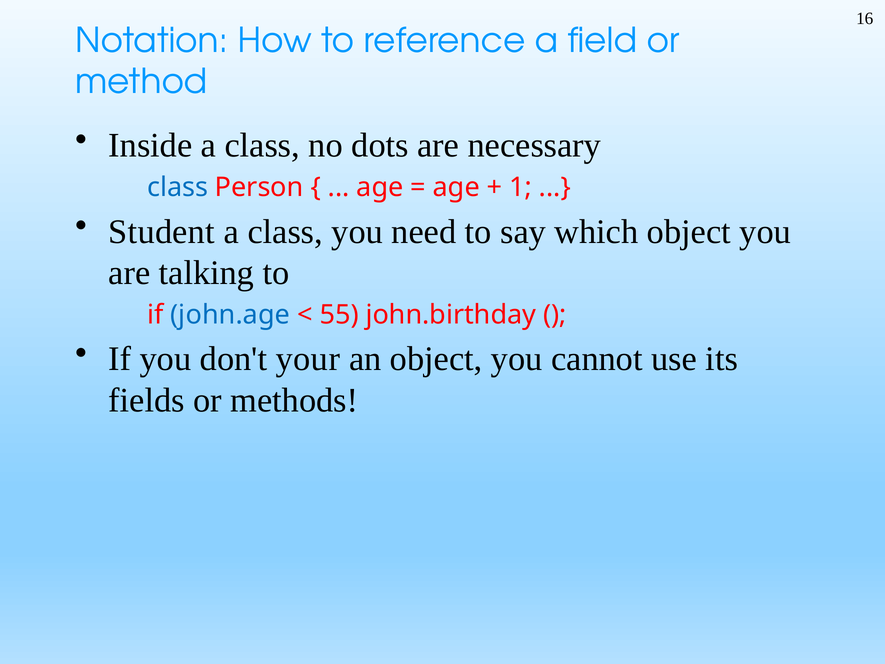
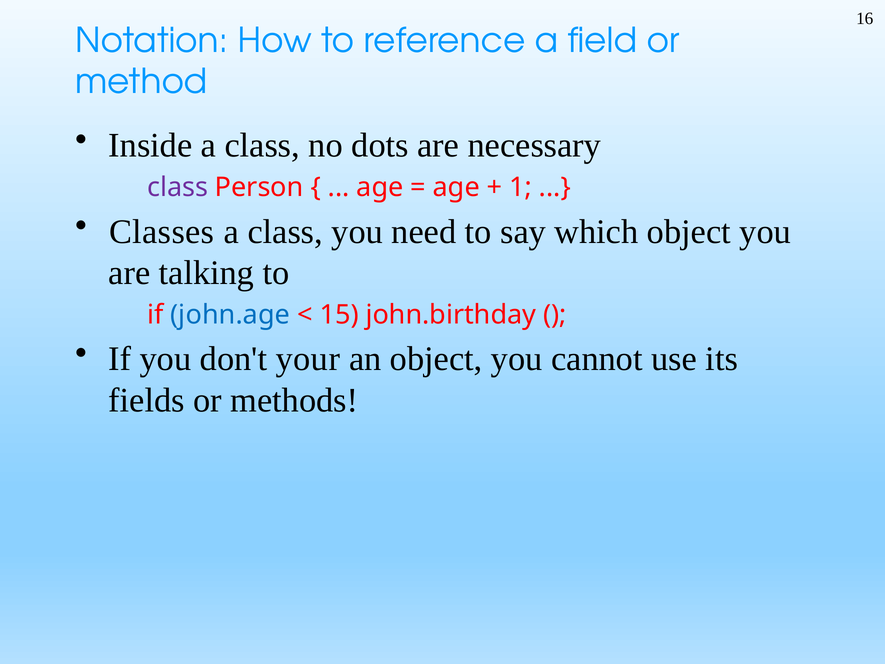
class colour: blue -> purple (178, 187)
Student: Student -> Classes (162, 232)
55: 55 -> 15 (339, 315)
